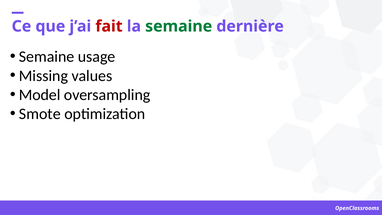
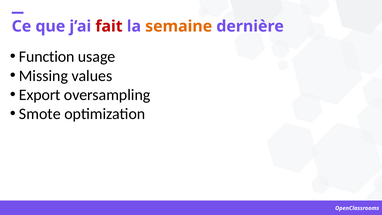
semaine colour: green -> orange (179, 26)
Semaine: Semaine -> Function (47, 57)
Model: Model -> Export (40, 95)
